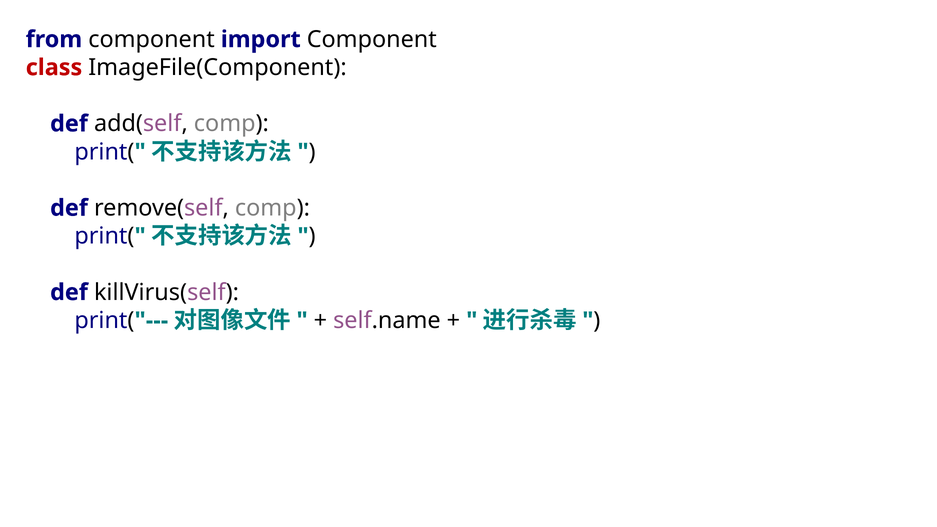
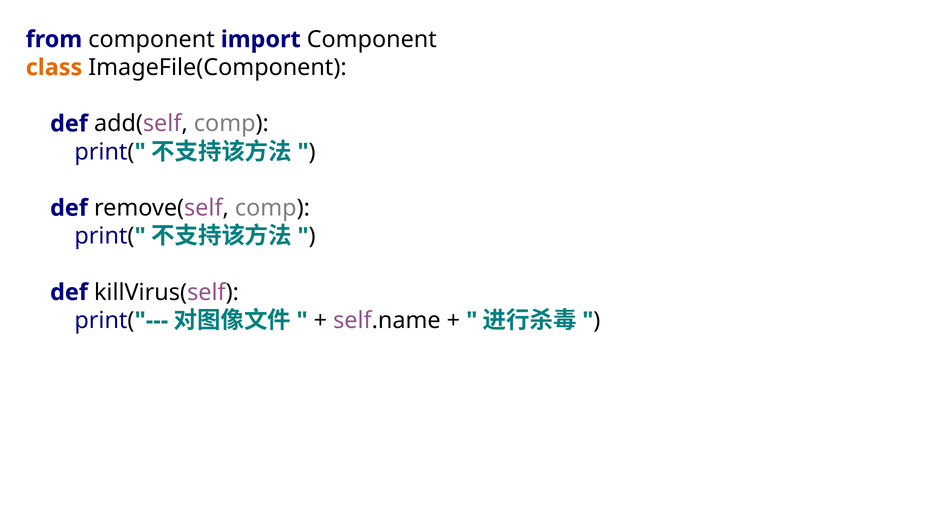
class colour: red -> orange (54, 68)
